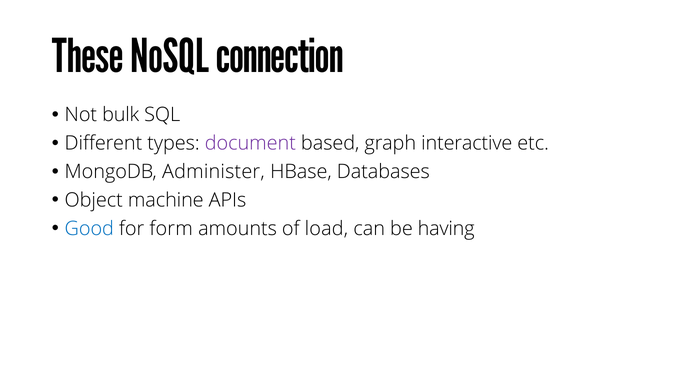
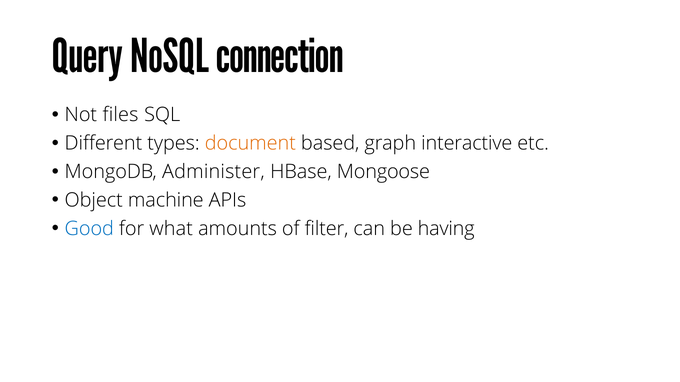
These: These -> Query (87, 57)
bulk: bulk -> files (121, 115)
document colour: purple -> orange (250, 143)
Databases: Databases -> Mongoose (383, 172)
form: form -> what (171, 229)
load: load -> filter (327, 229)
